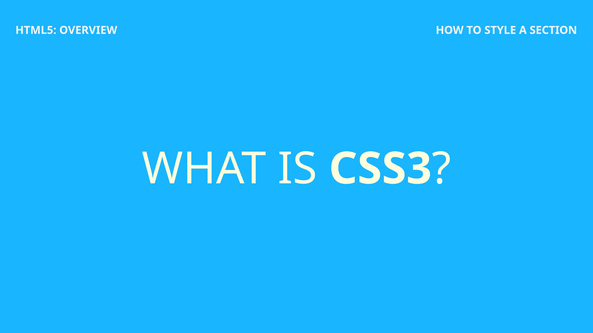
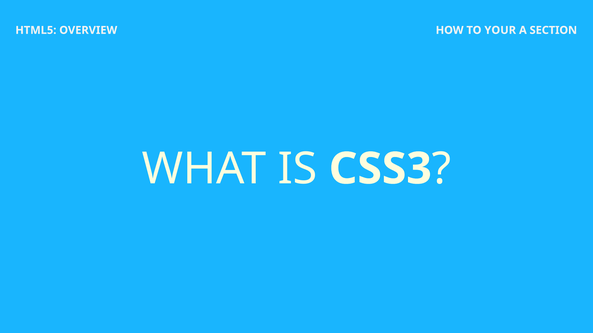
STYLE: STYLE -> YOUR (500, 30)
